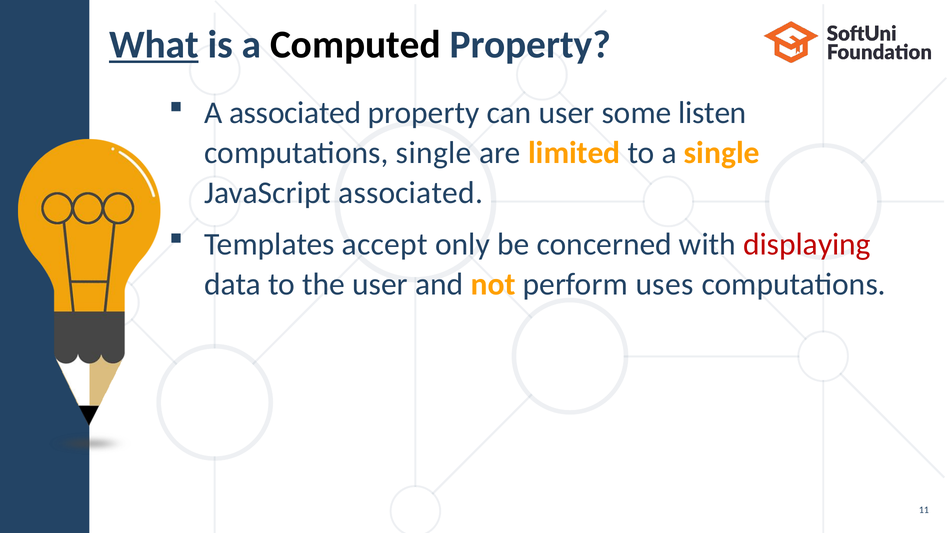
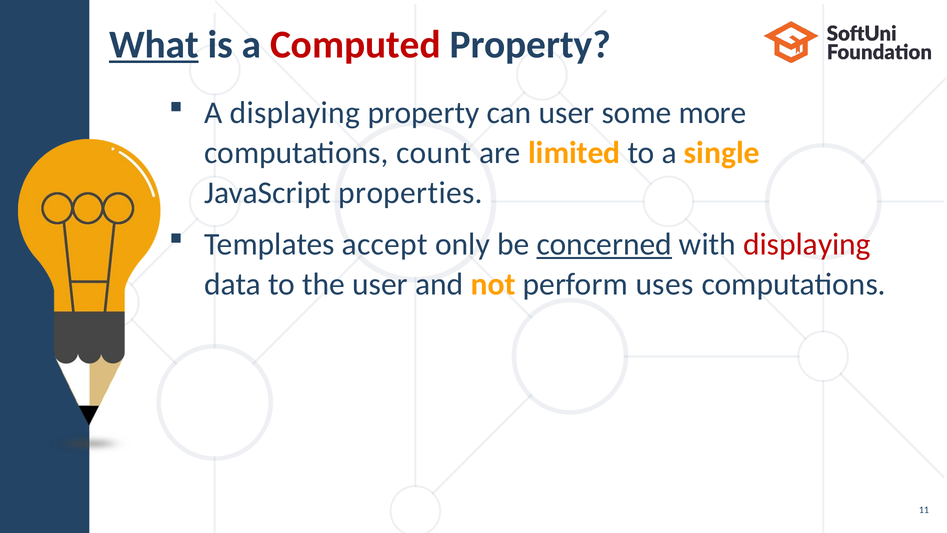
Computed colour: black -> red (355, 45)
A associated: associated -> displaying (295, 113)
listen: listen -> more (712, 113)
computations single: single -> count (434, 153)
JavaScript associated: associated -> properties (411, 193)
concerned underline: none -> present (604, 244)
